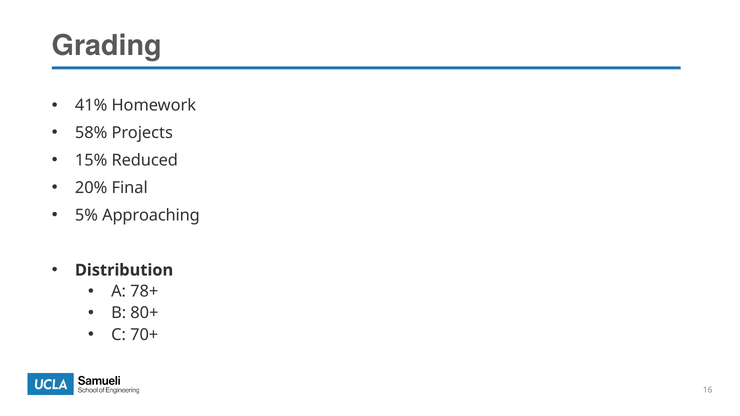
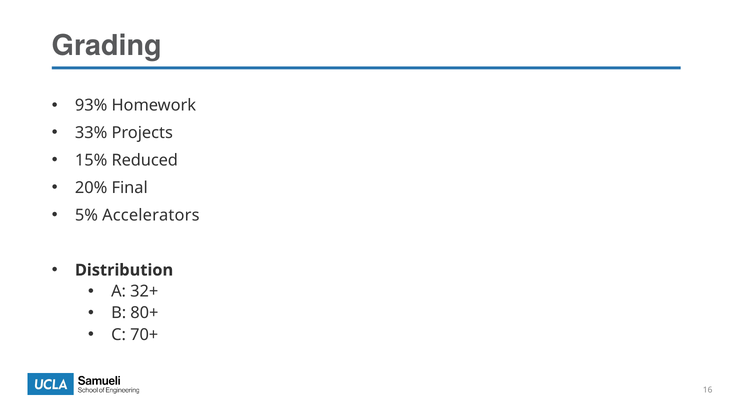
41%: 41% -> 93% (91, 106)
58%: 58% -> 33% (91, 133)
Approaching: Approaching -> Accelerators (151, 215)
78+: 78+ -> 32+ (144, 292)
